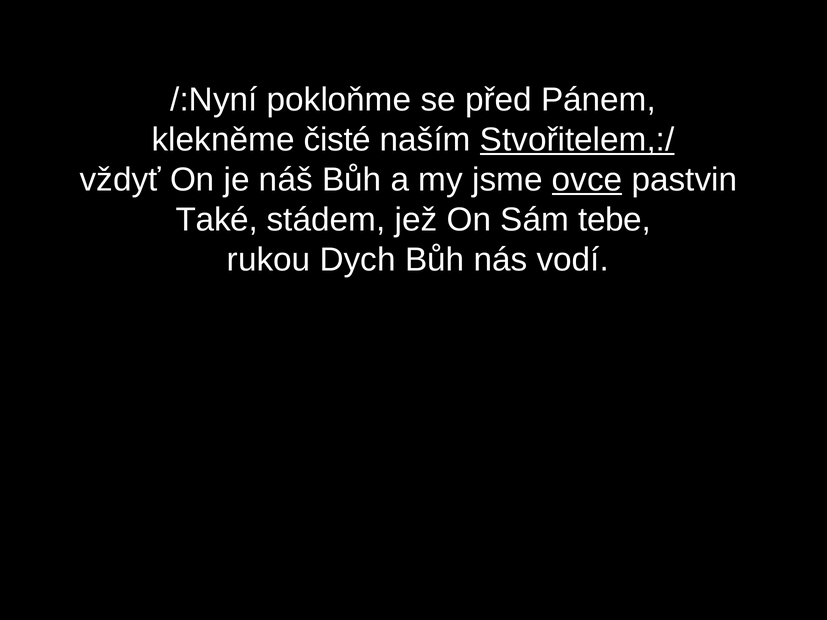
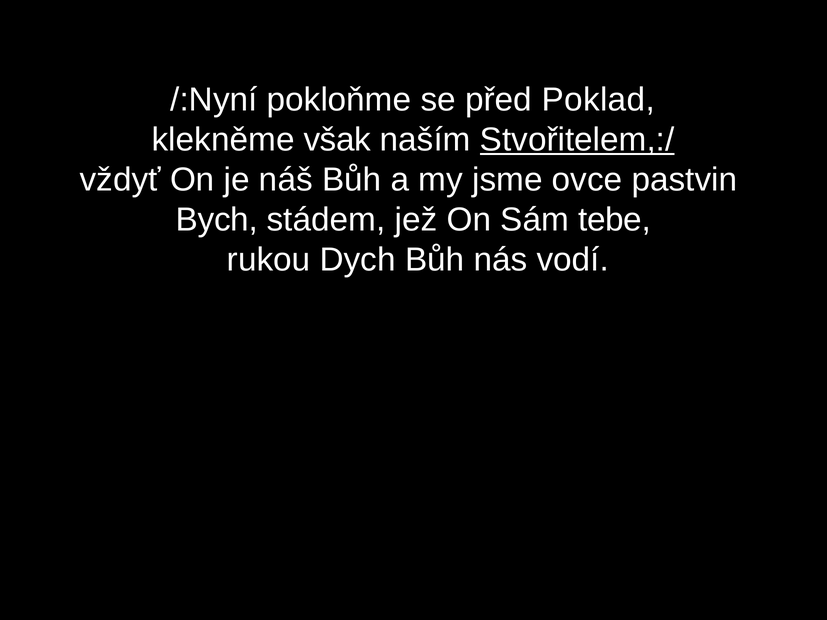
Pánem: Pánem -> Poklad (598, 100)
čisté: čisté -> však (337, 140)
ovce underline: present -> none (587, 180)
Také: Také -> Bych (217, 220)
